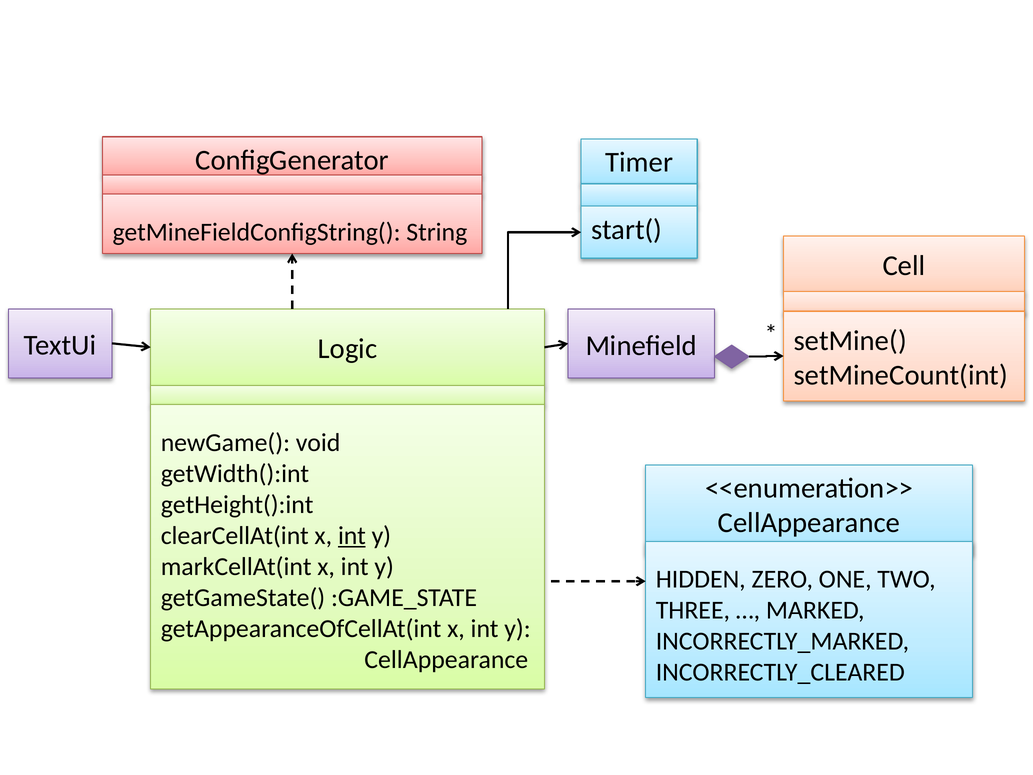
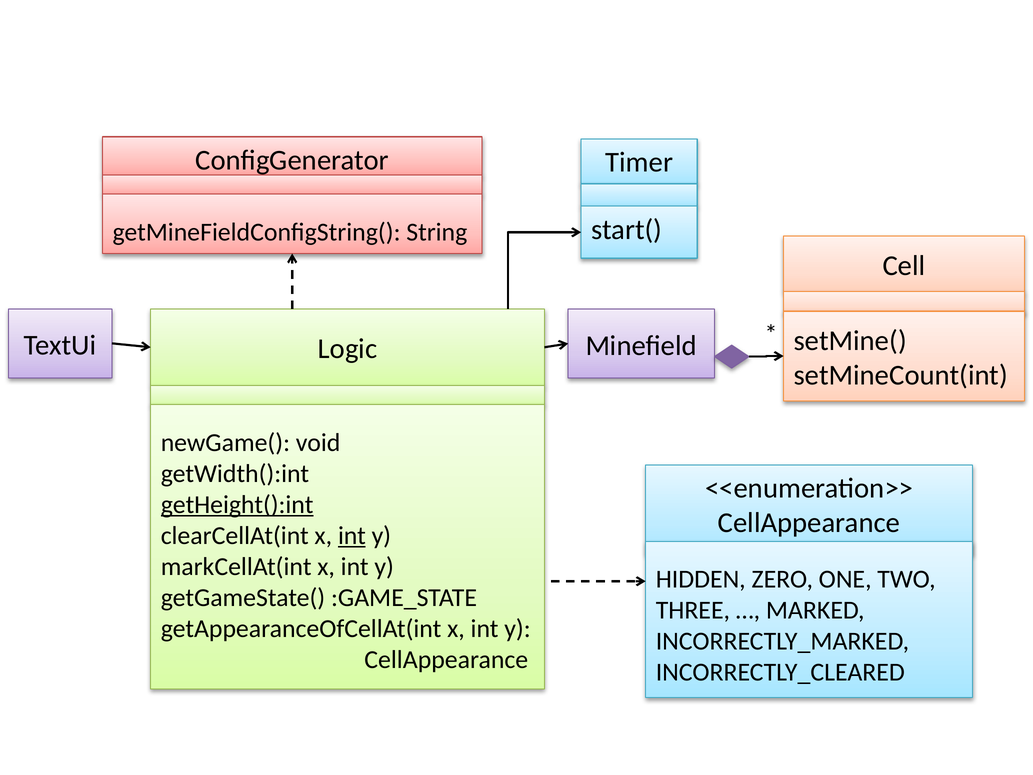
getHeight():int underline: none -> present (237, 505)
